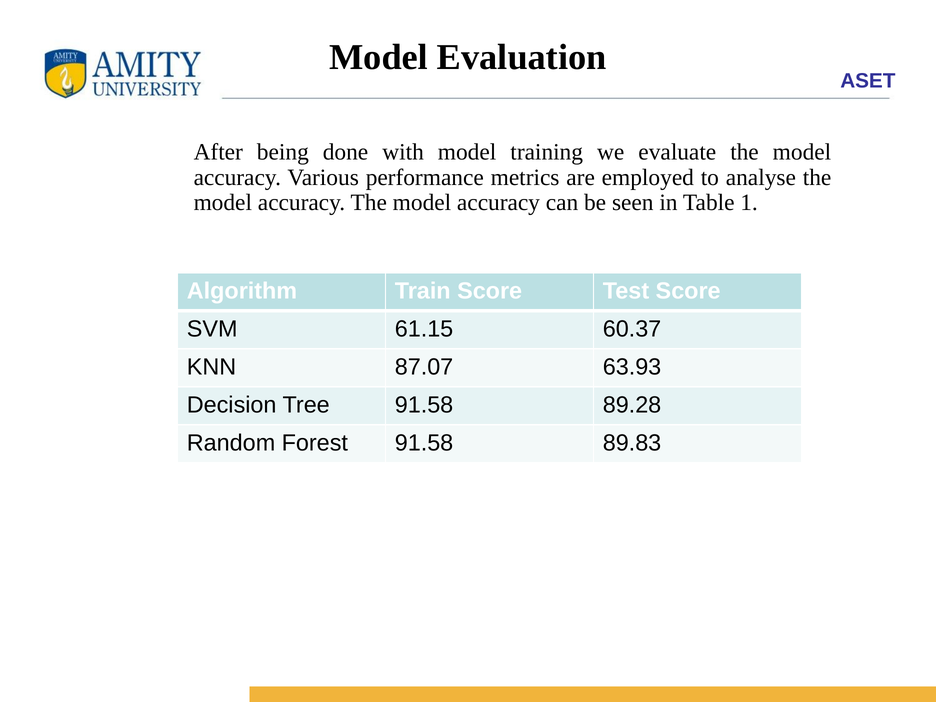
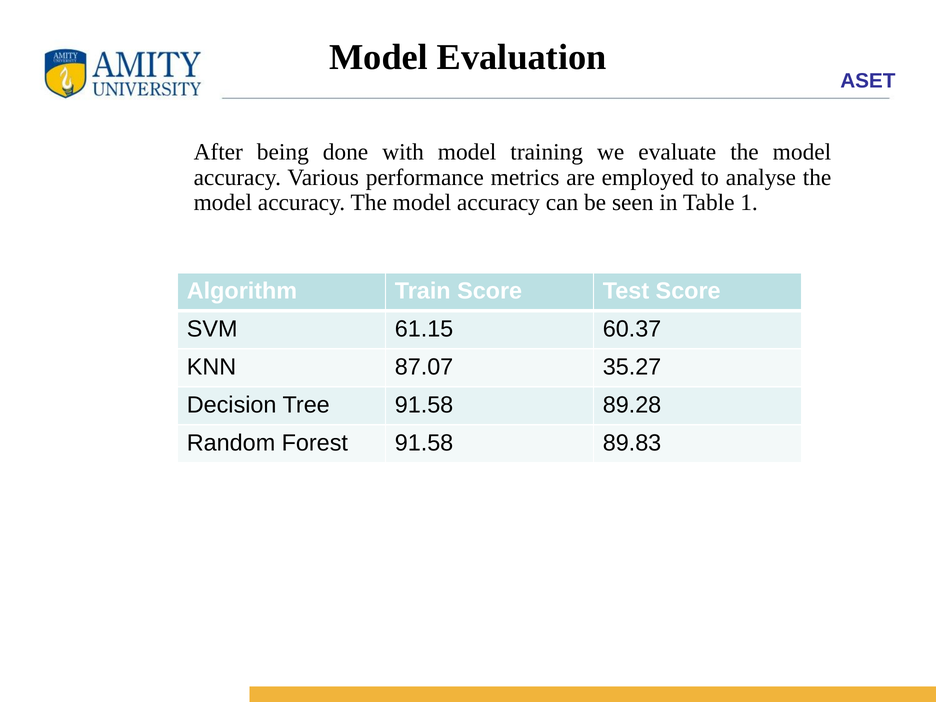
63.93: 63.93 -> 35.27 (632, 367)
